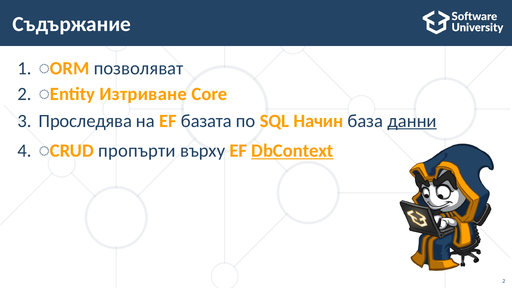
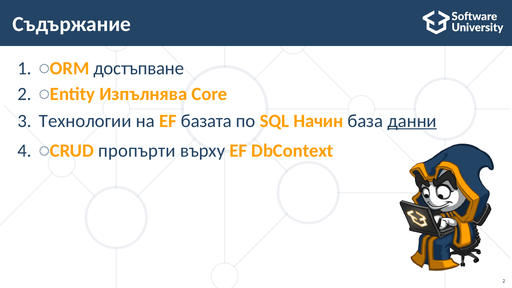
позволяват: позволяват -> достъпване (139, 68)
Изтриване: Изтриване -> Изпълнява (143, 94)
Проследява: Проследява -> Технологии (85, 121)
DbContext underline: present -> none (292, 151)
